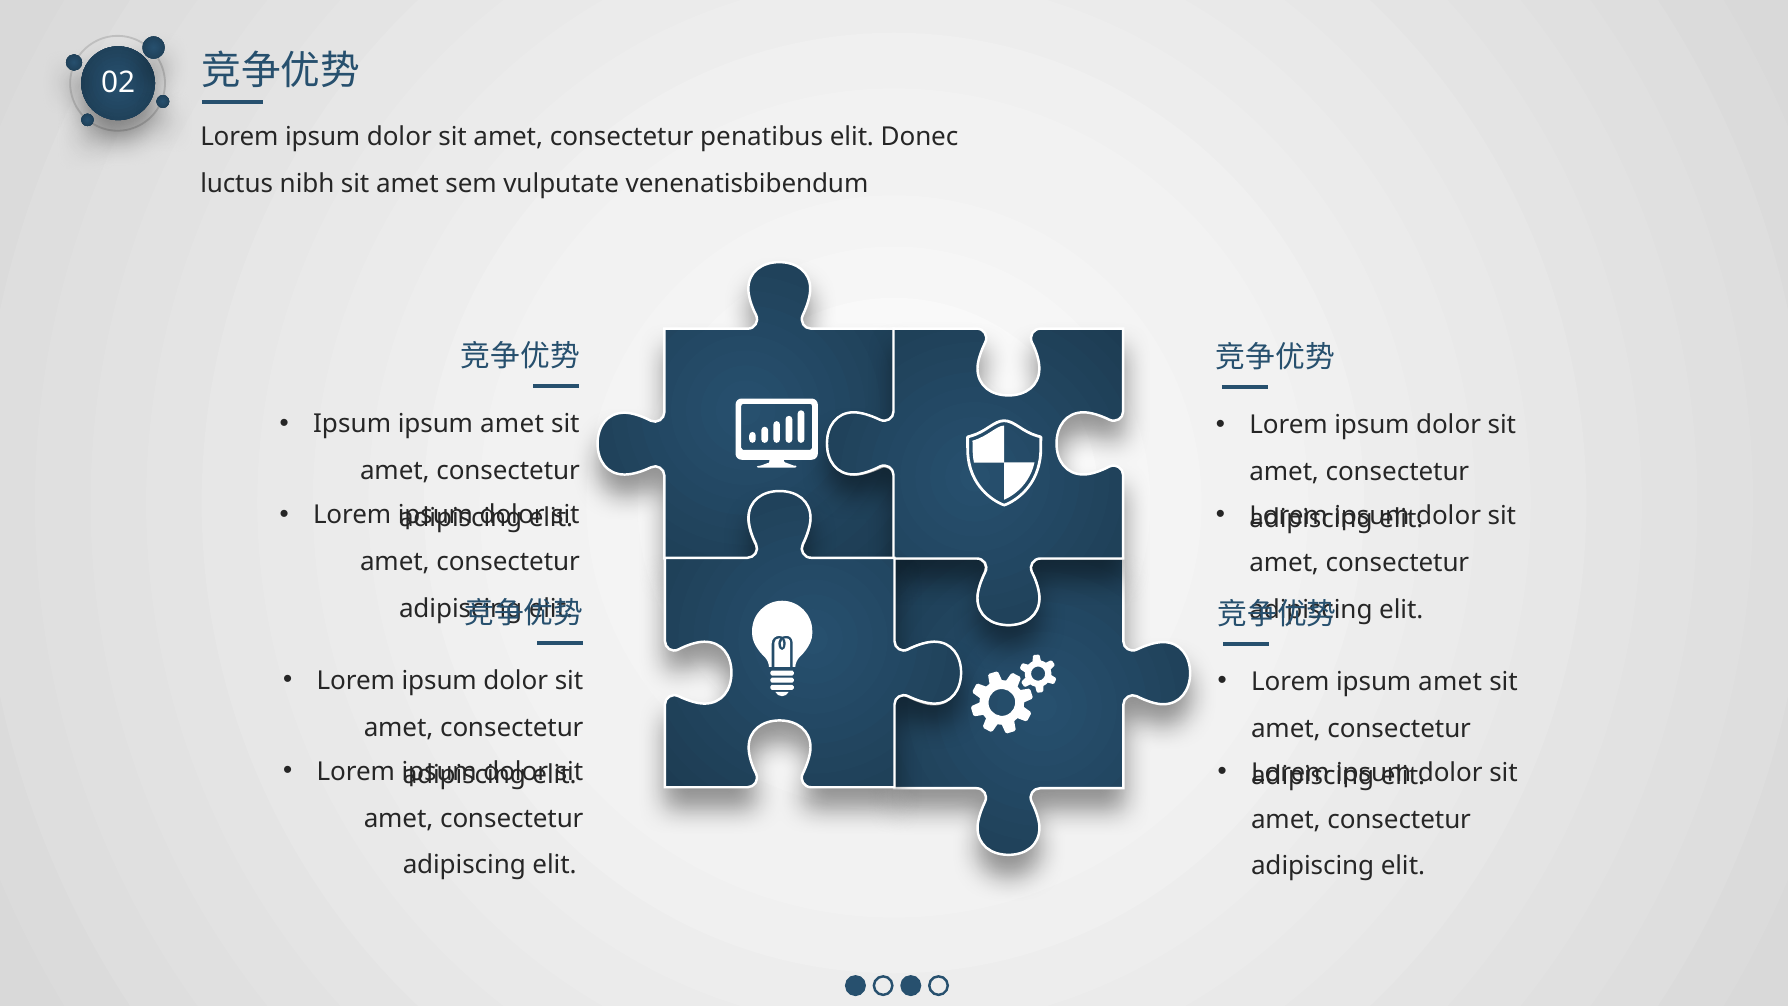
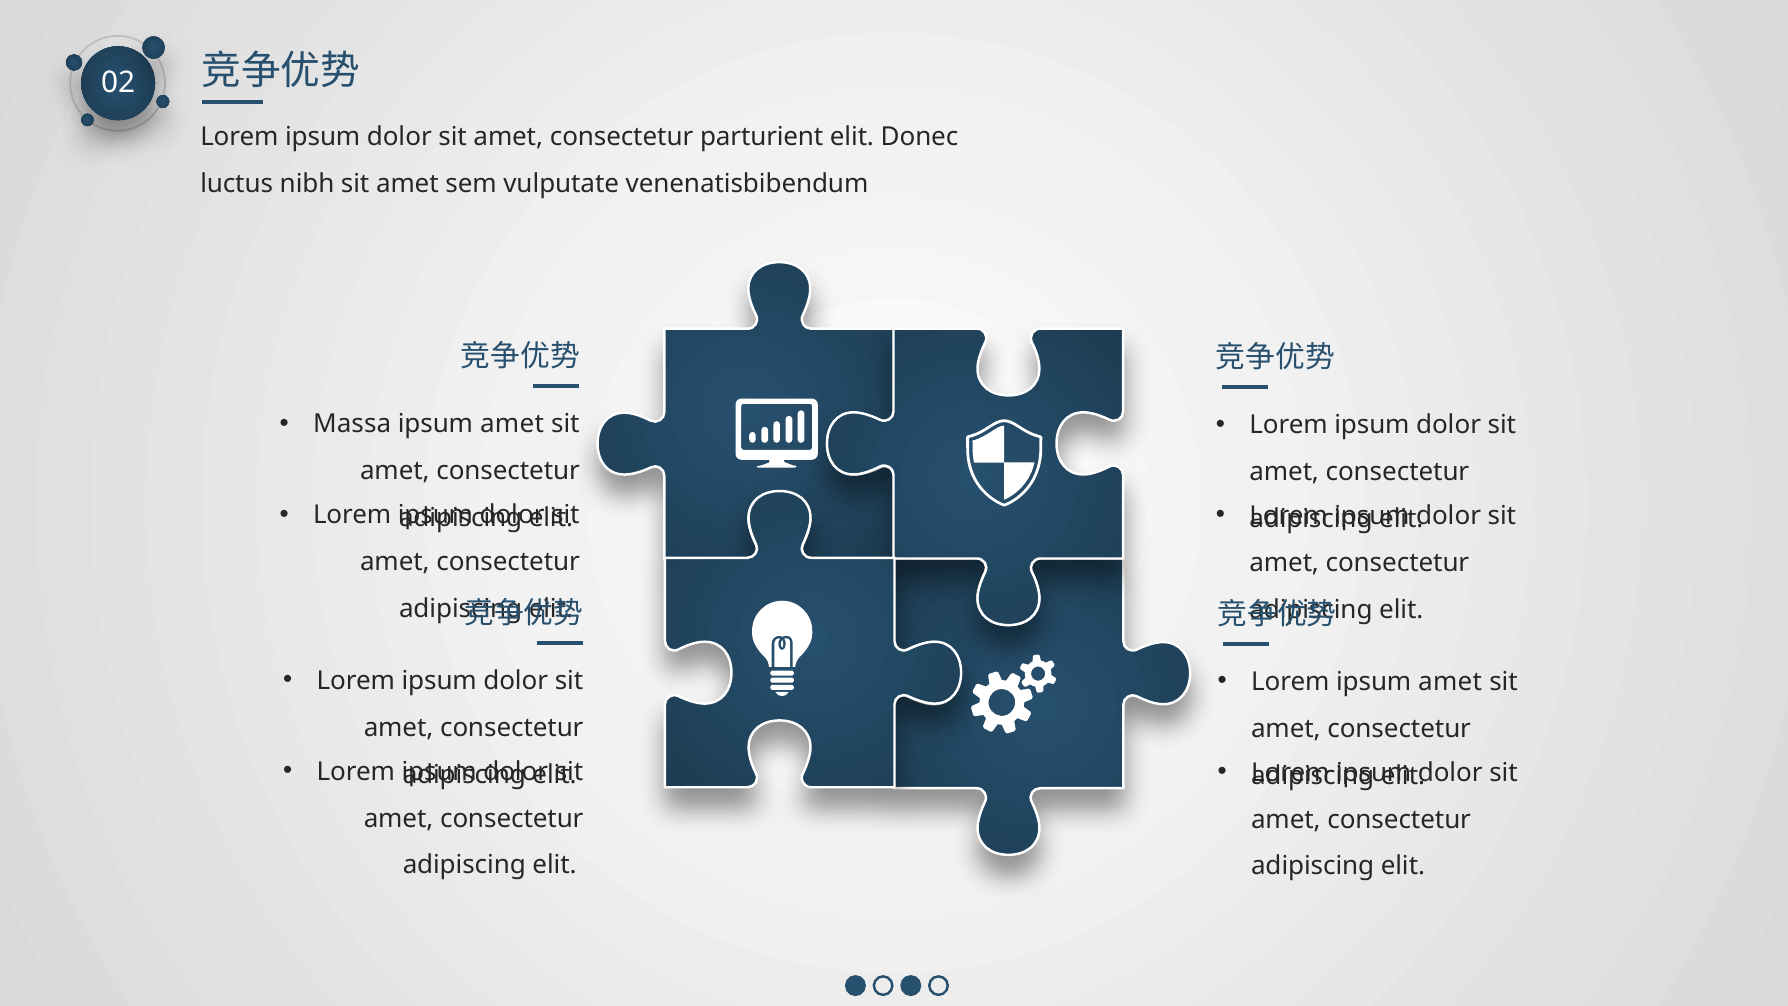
penatibus: penatibus -> parturient (762, 137)
Ipsum: Ipsum -> Massa (352, 424)
